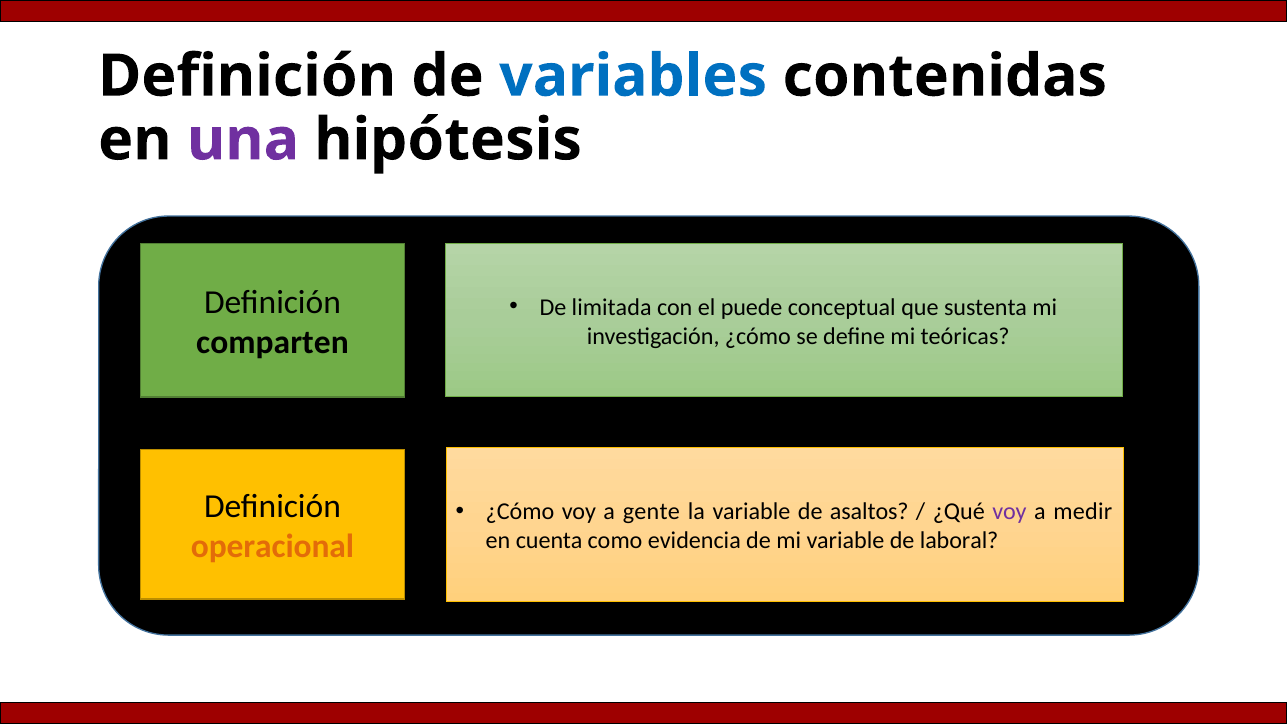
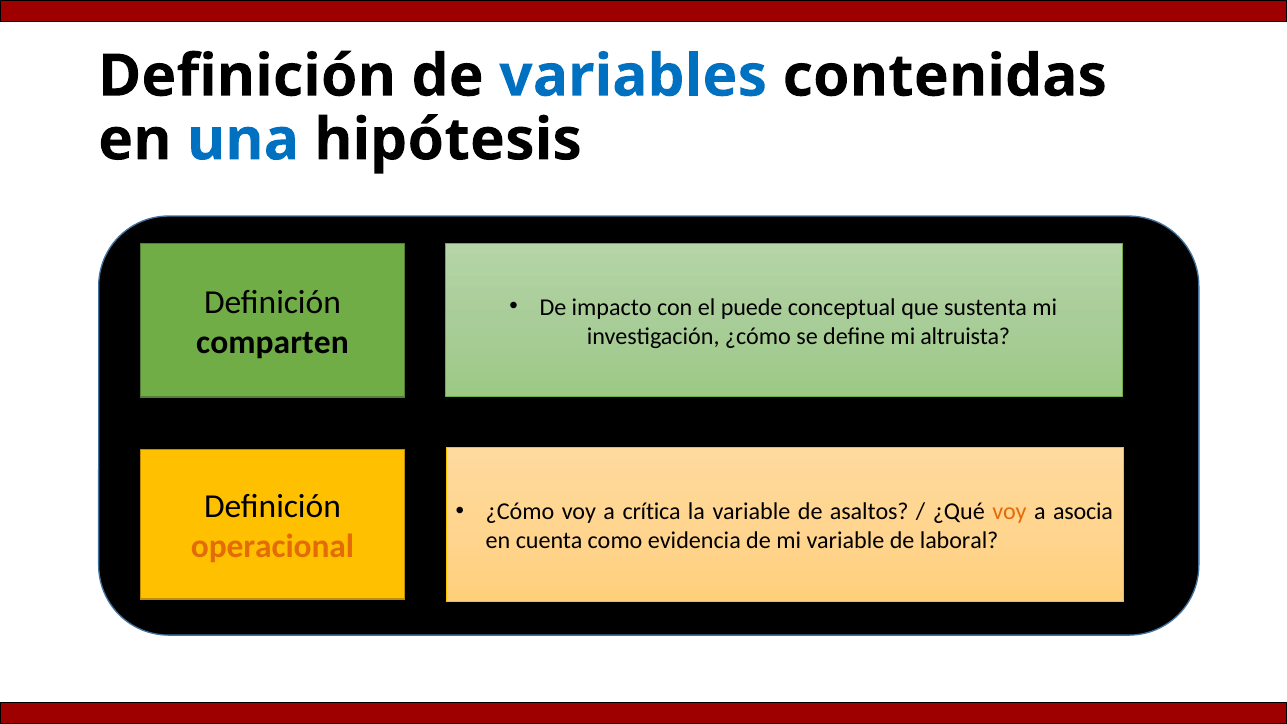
una colour: purple -> blue (243, 140)
limitada: limitada -> impacto (612, 307)
teóricas: teóricas -> altruista (965, 336)
gente: gente -> crítica (652, 511)
voy colour: purple -> orange (1010, 511)
medir: medir -> asocia (1083, 511)
